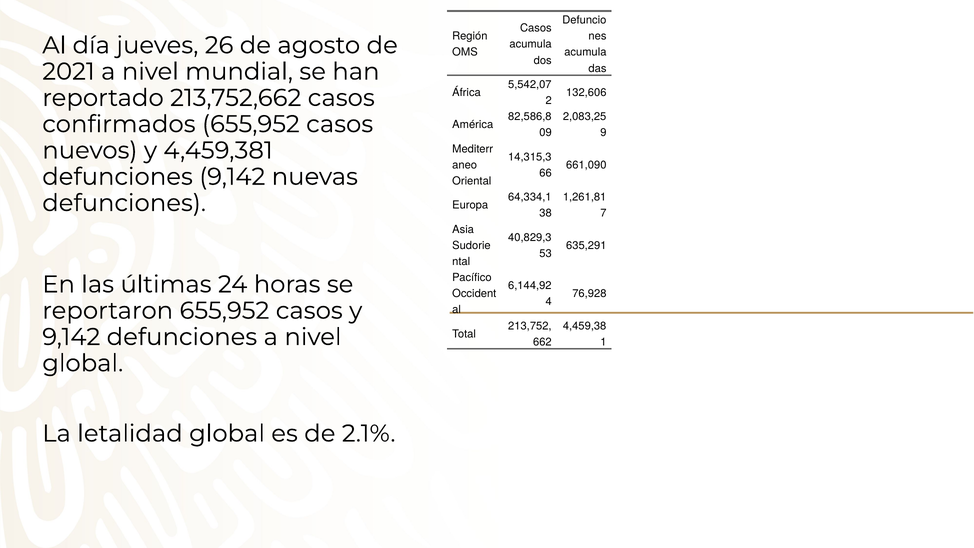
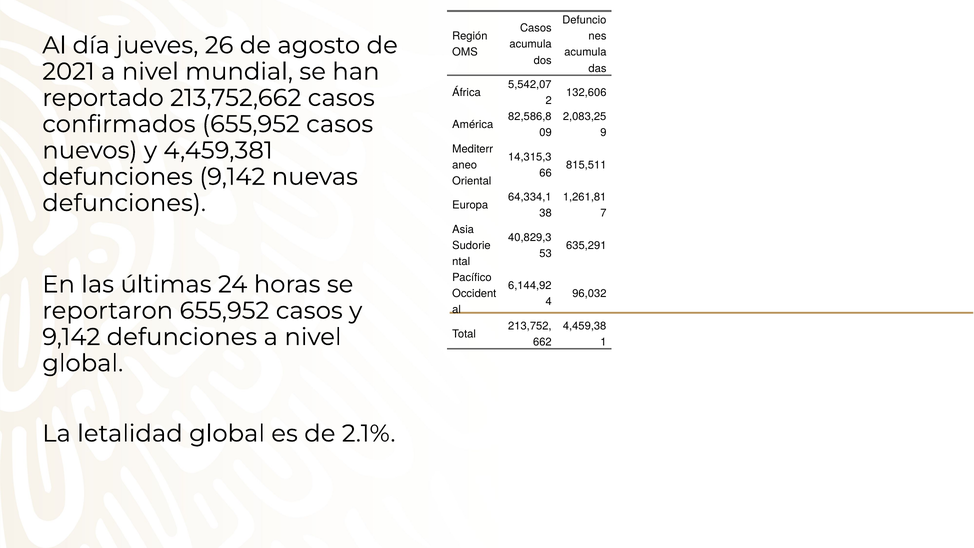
661,090: 661,090 -> 815,511 (586, 165)
76,928: 76,928 -> 96,032 (589, 294)
